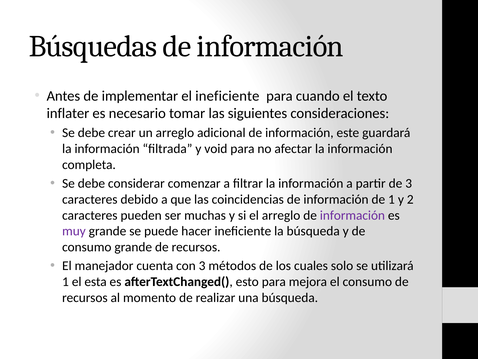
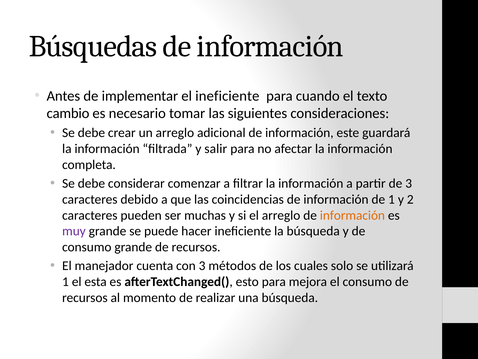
inflater: inflater -> cambio (68, 113)
void: void -> salir (216, 149)
información colour: purple -> orange (352, 215)
